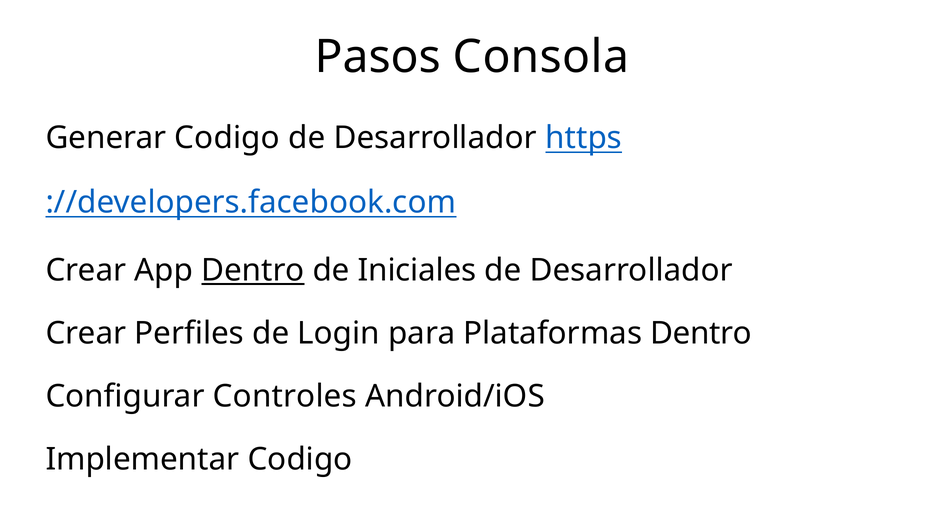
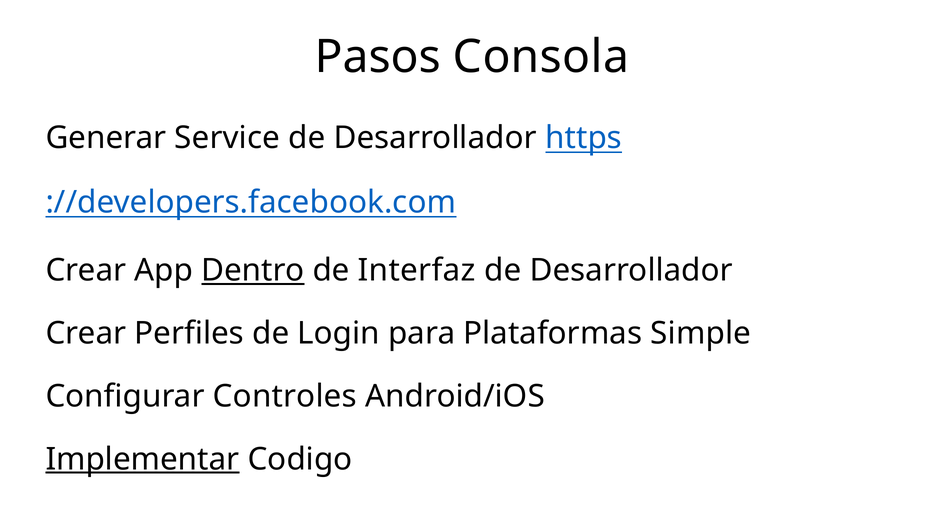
Generar Codigo: Codigo -> Service (227, 138)
Iniciales: Iniciales -> Interfaz (417, 270)
Plataformas Dentro: Dentro -> Simple (701, 333)
Implementar underline: none -> present (142, 459)
